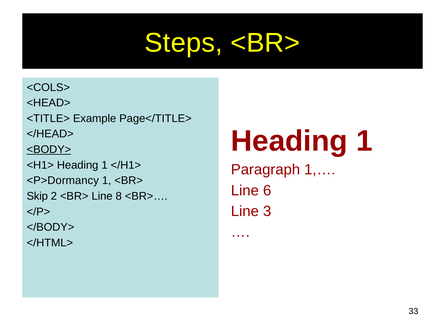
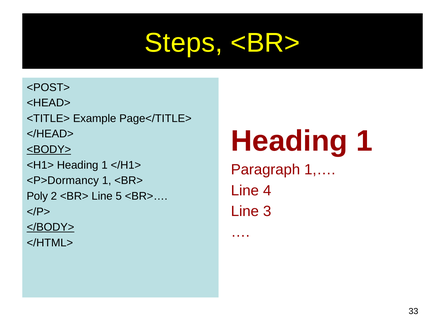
<COLS>: <COLS> -> <POST> (48, 88)
6: 6 -> 4 (267, 191)
Skip: Skip -> Poly (37, 197)
8: 8 -> 5 (119, 197)
</BODY> underline: none -> present (50, 228)
